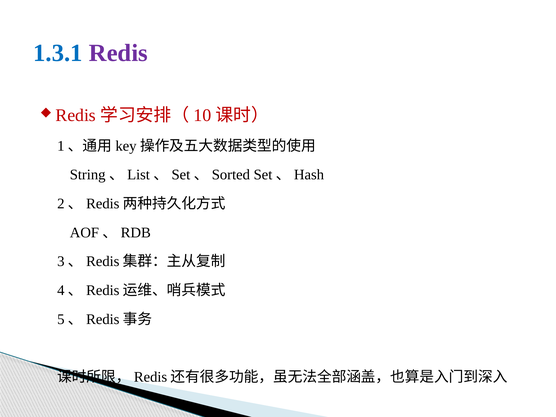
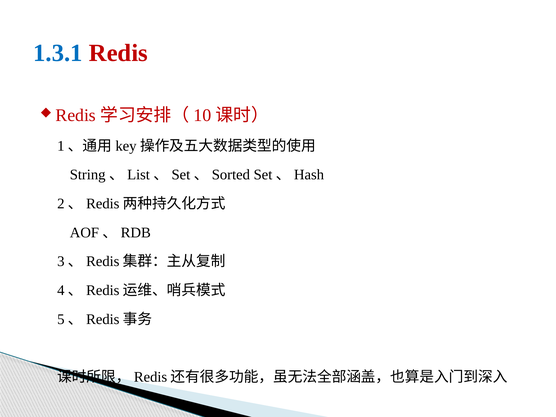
Redis colour: purple -> red (118, 53)
